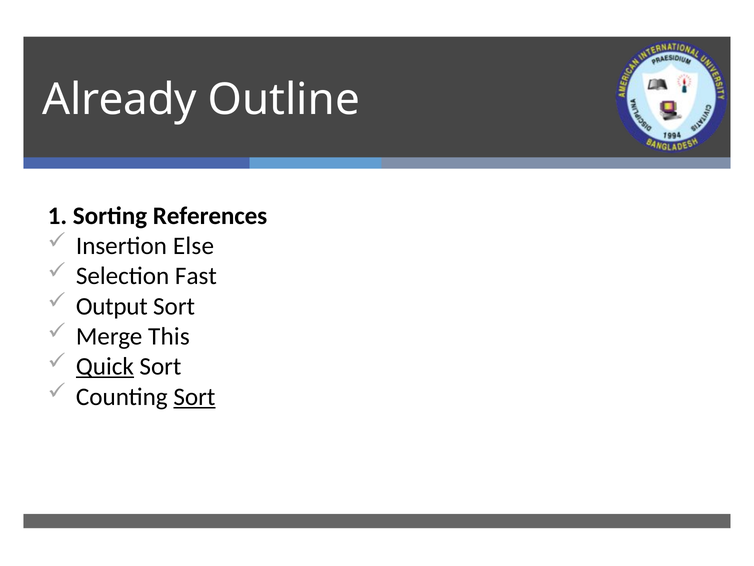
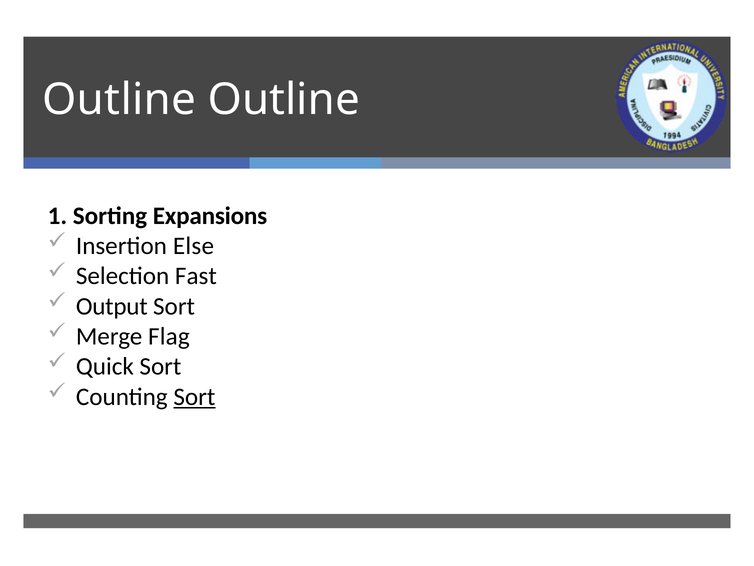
Already: Already -> Outline (119, 100)
References: References -> Expansions (210, 216)
This: This -> Flag (169, 336)
Quick underline: present -> none (105, 366)
